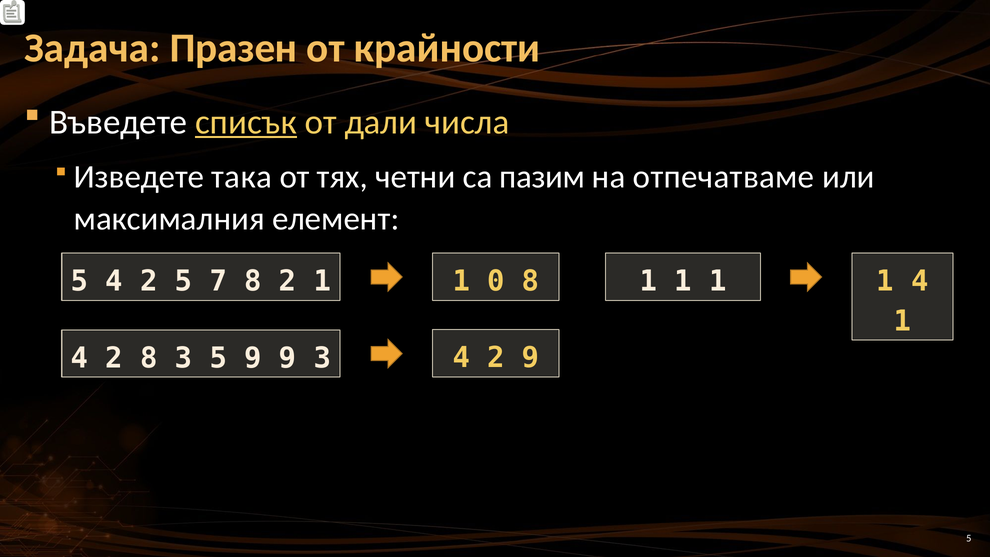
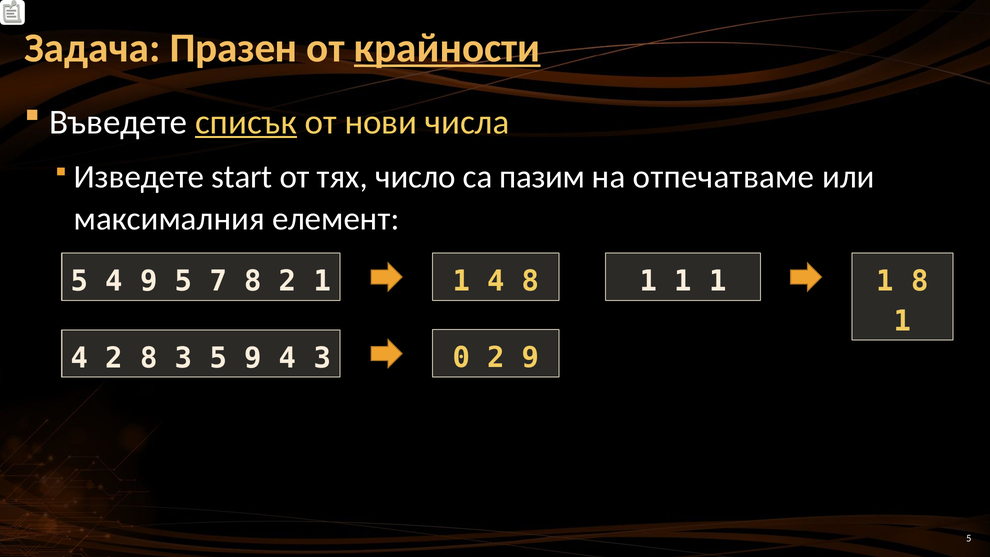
крайности underline: none -> present (447, 48)
дали: дали -> нови (381, 122)
така: така -> start (242, 177)
четни: четни -> число (416, 177)
5 4 2: 2 -> 9 (149, 281)
1 0: 0 -> 4 (496, 281)
1 4: 4 -> 8 (920, 281)
9 9: 9 -> 4 (288, 358)
3 4: 4 -> 0 (461, 358)
